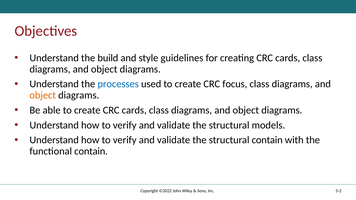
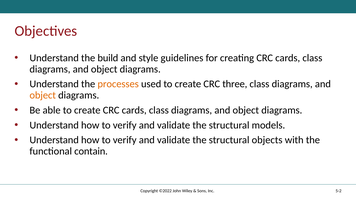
processes colour: blue -> orange (118, 84)
focus: focus -> three (235, 84)
structural contain: contain -> objects (267, 140)
